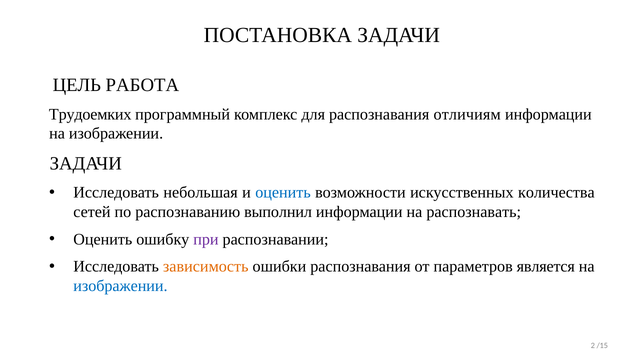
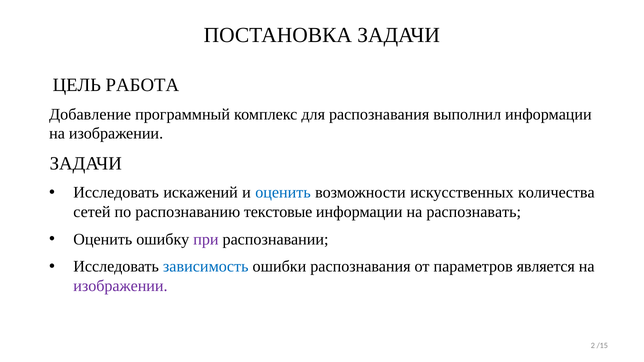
Трудоемких: Трудоемких -> Добавление (90, 114)
отличиям: отличиям -> выполнил (467, 114)
небольшая: небольшая -> искажений (201, 193)
выполнил: выполнил -> текстовые (278, 212)
зависимость colour: orange -> blue (206, 267)
изображении colour: blue -> purple (120, 286)
